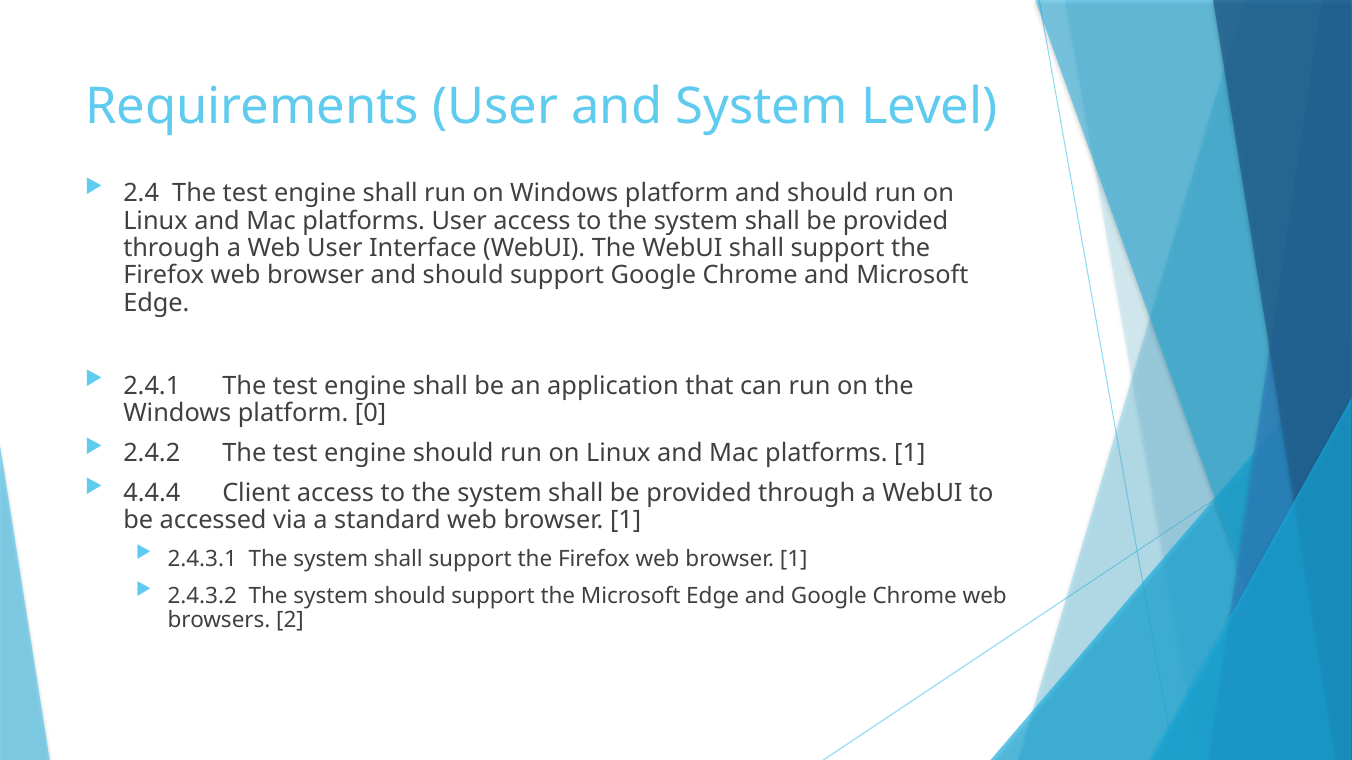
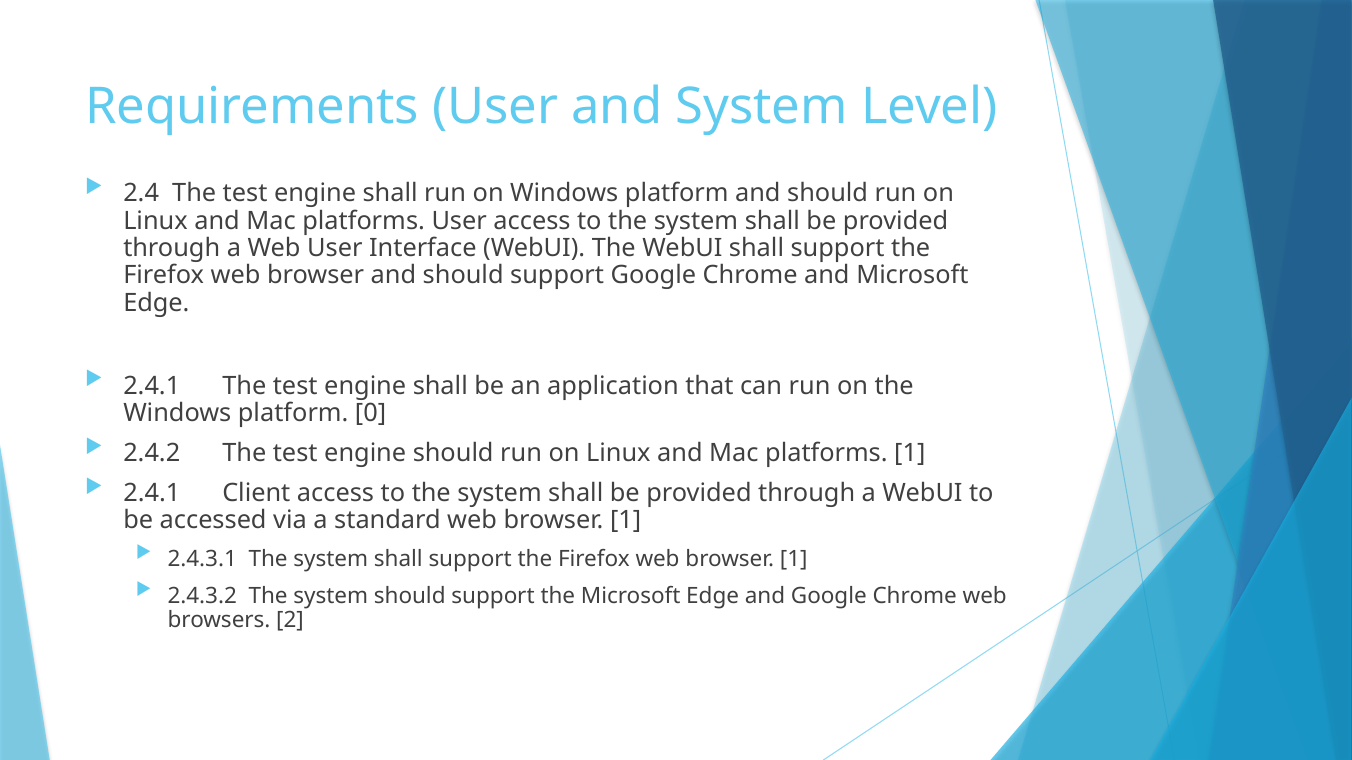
4.4.4: 4.4.4 -> 2.4.1 (152, 494)
